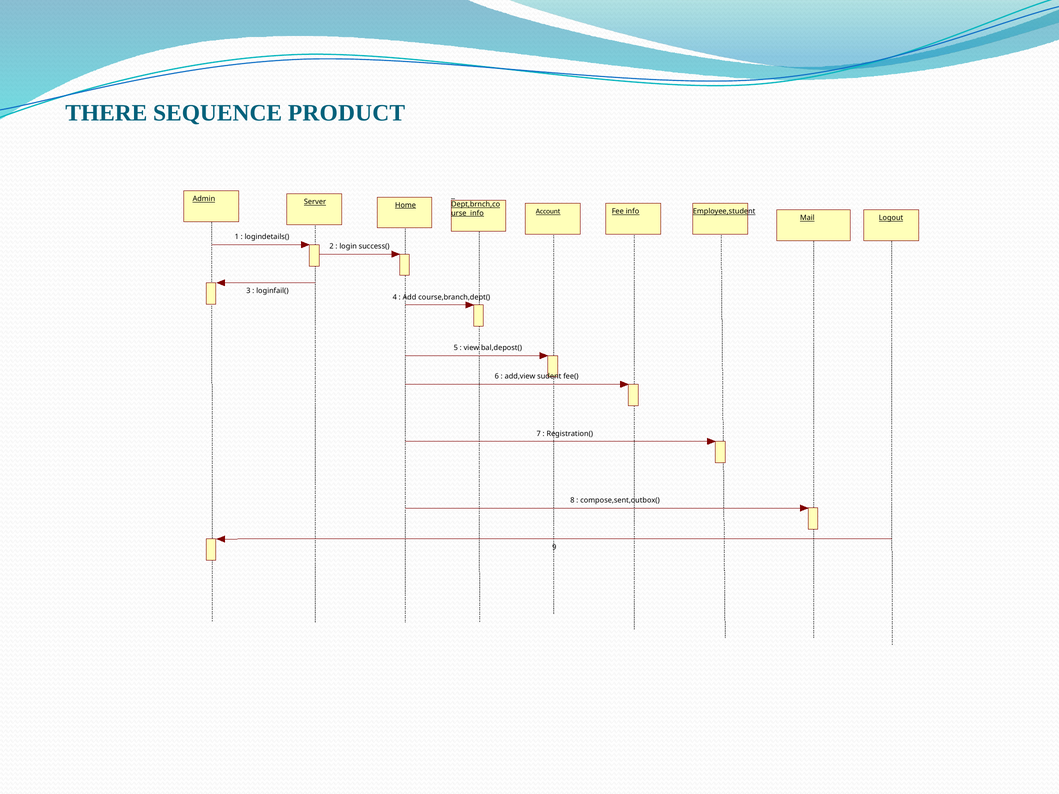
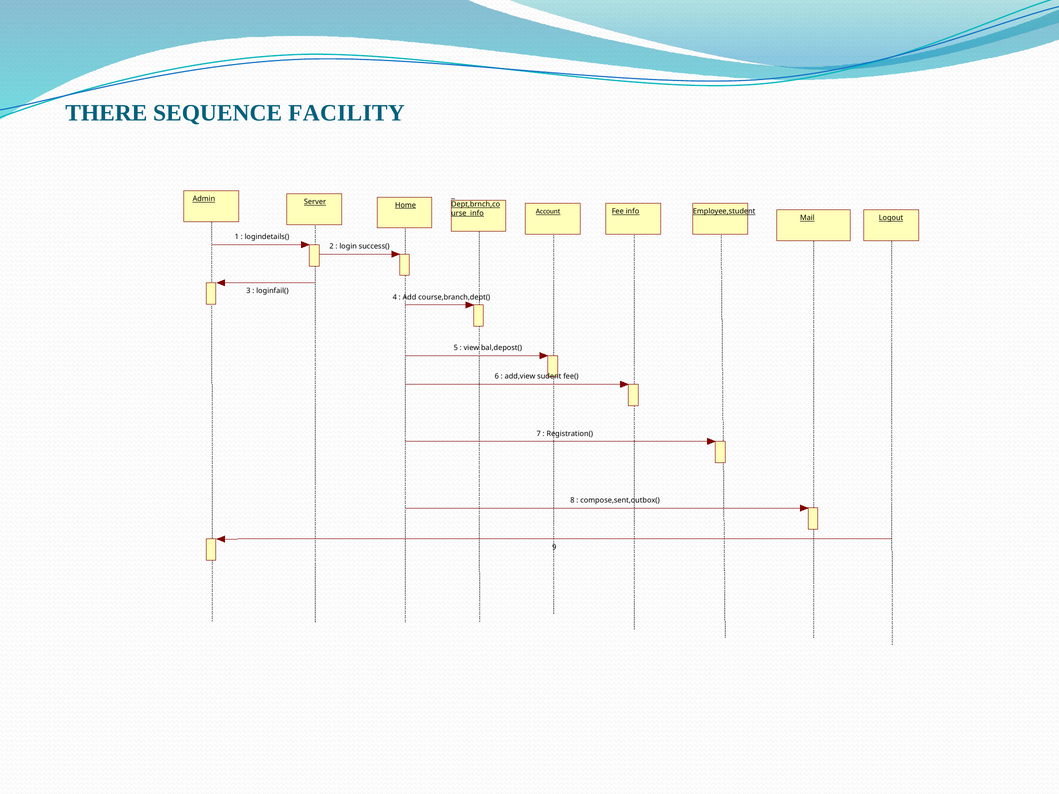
PRODUCT: PRODUCT -> FACILITY (346, 113)
